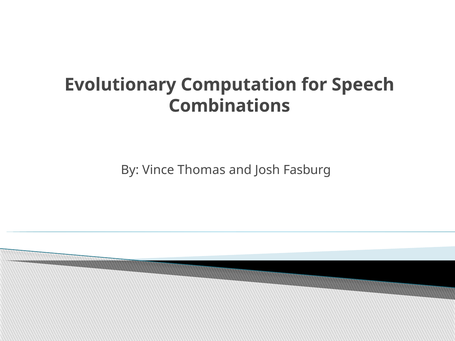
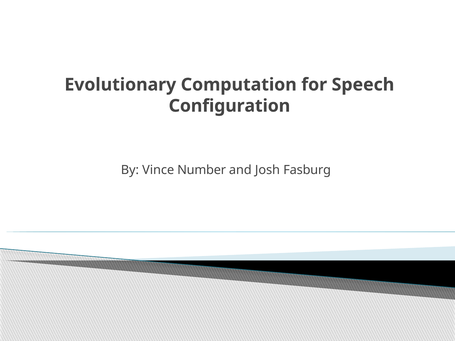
Combinations: Combinations -> Configuration (229, 106)
Thomas: Thomas -> Number (202, 170)
